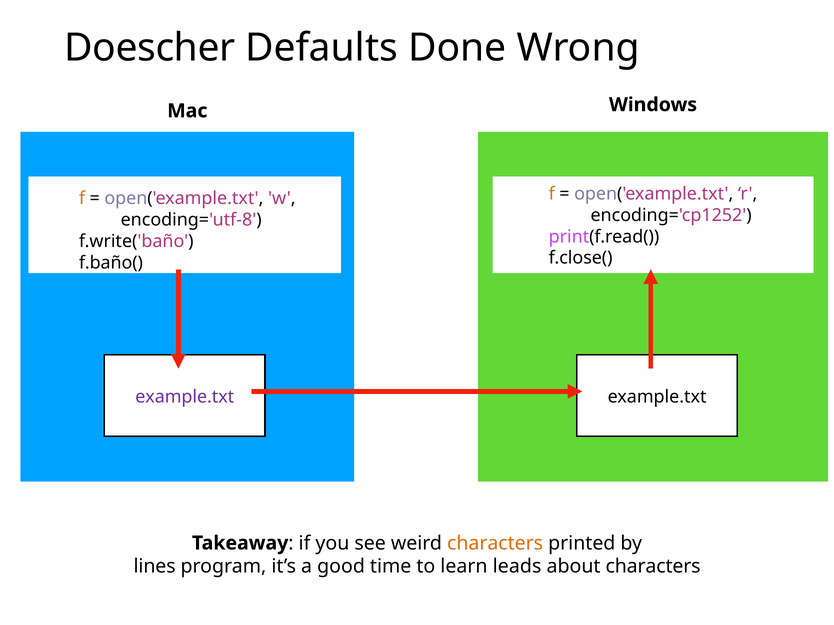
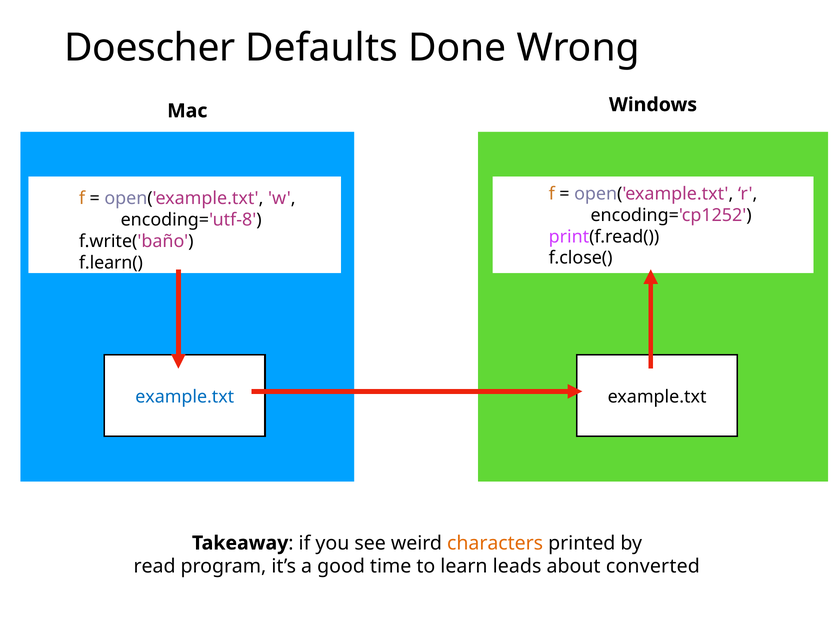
f.baño(: f.baño( -> f.learn( (111, 263)
example.txt colour: purple -> blue (185, 397)
lines: lines -> read (155, 567)
about characters: characters -> converted (653, 567)
